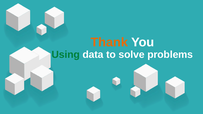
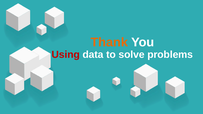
Using colour: green -> red (66, 55)
